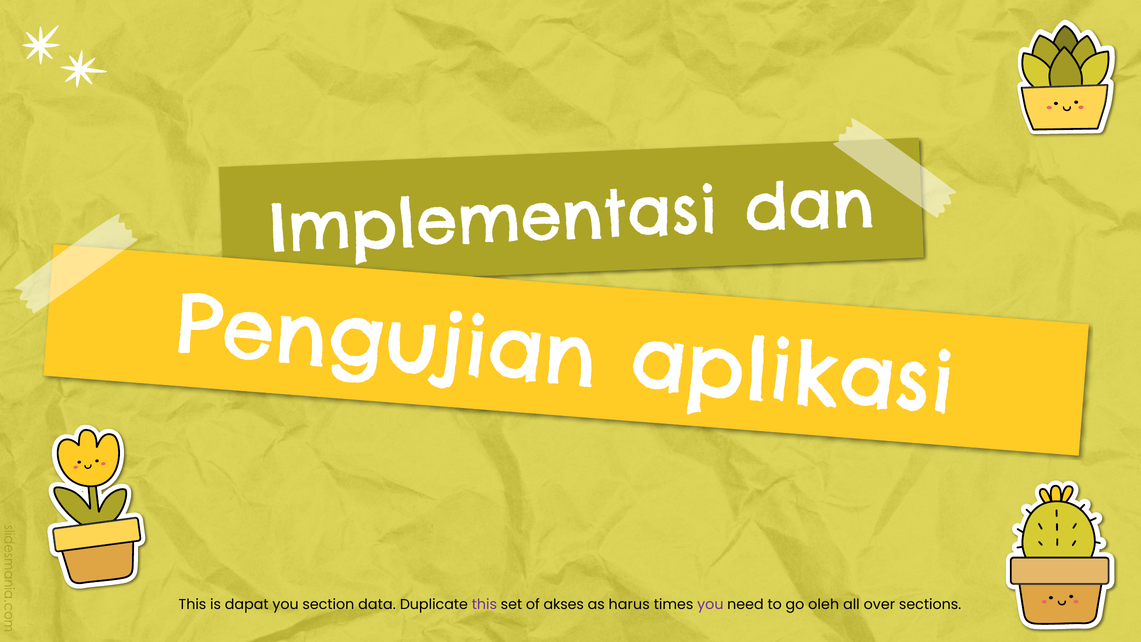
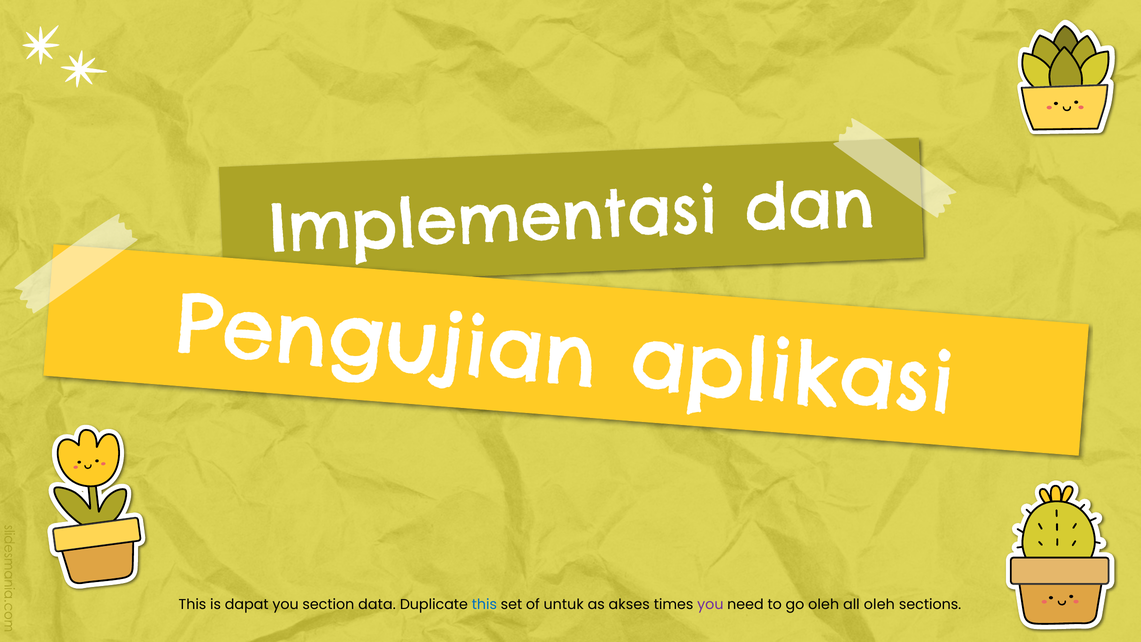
this colour: purple -> blue (484, 604)
akses: akses -> untuk (564, 604)
harus: harus -> akses (629, 604)
all over: over -> oleh (879, 604)
